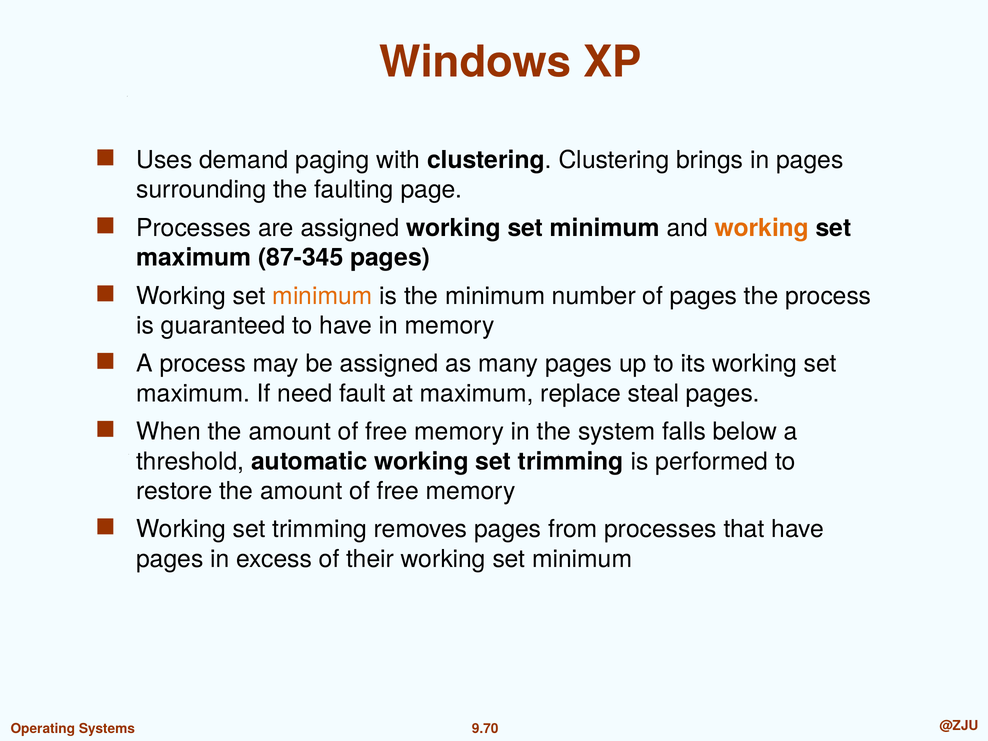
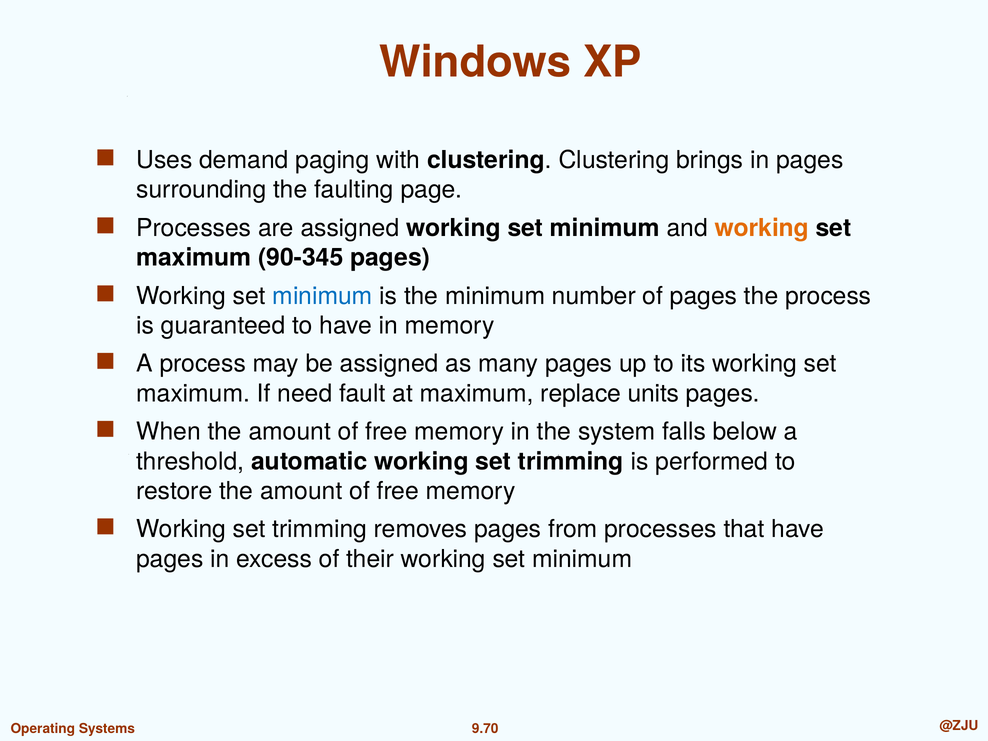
87-345: 87-345 -> 90-345 (301, 258)
minimum colour: orange -> blue (322, 296)
steal: steal -> units (654, 393)
